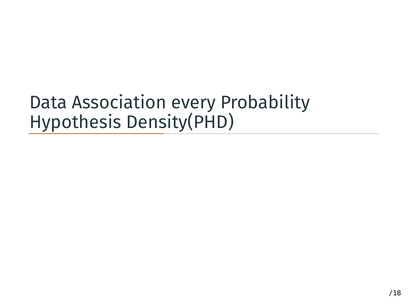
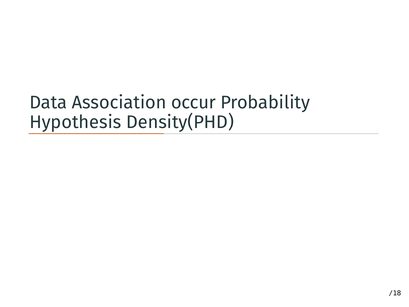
every: every -> occur (193, 102)
